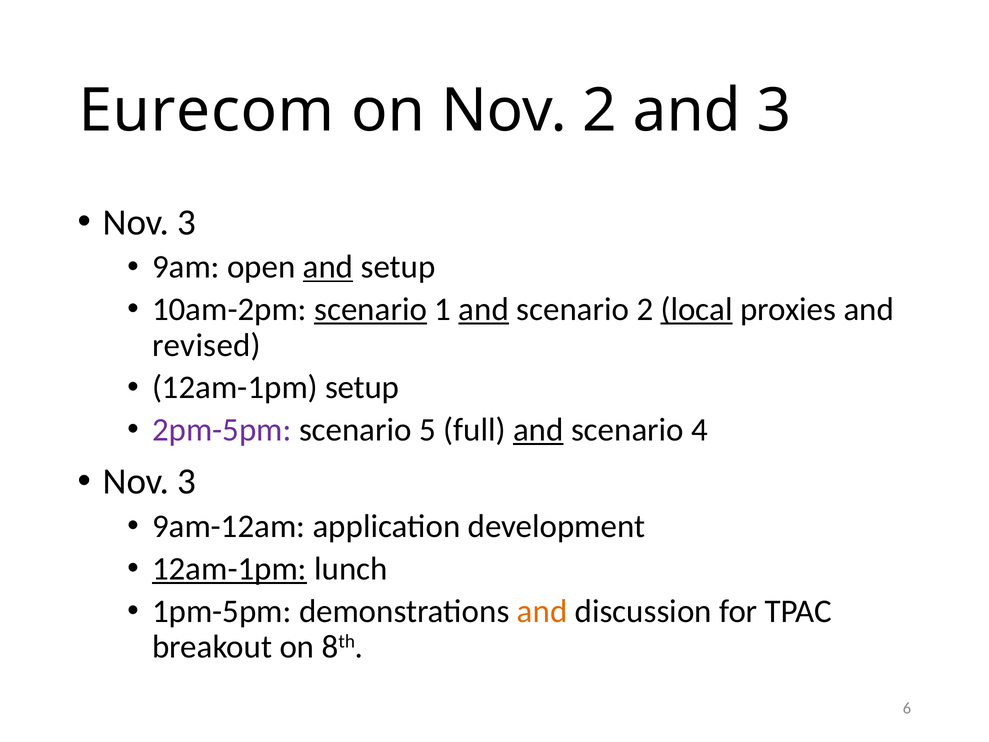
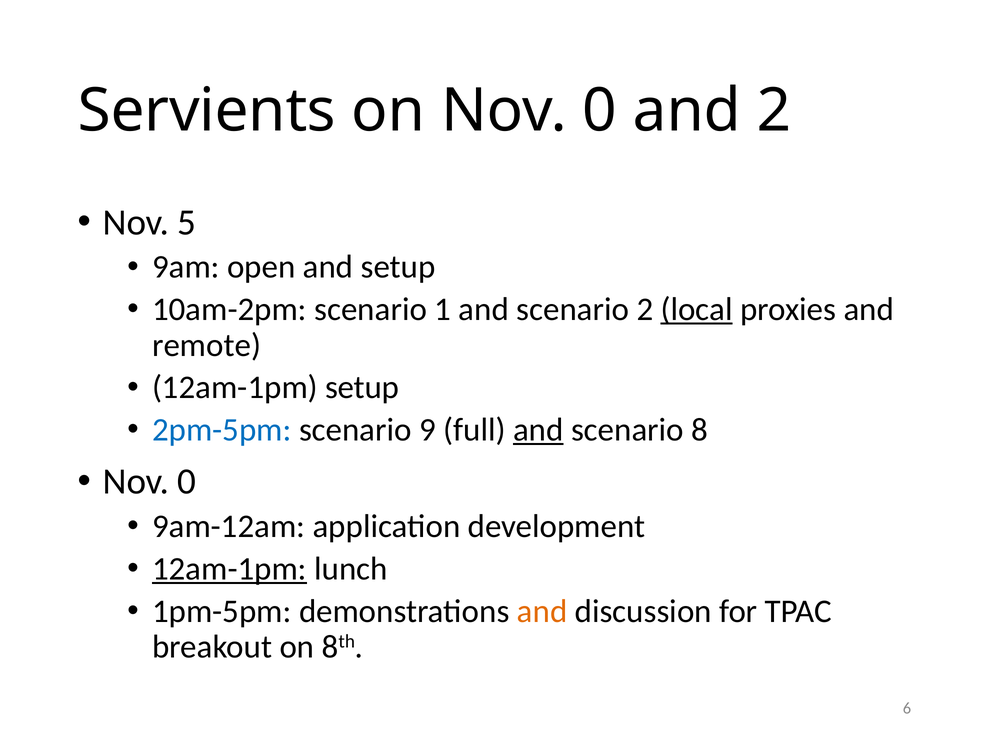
Eurecom: Eurecom -> Servients (207, 111)
on Nov 2: 2 -> 0 (600, 111)
and 3: 3 -> 2 (774, 111)
3: 3 -> 5 (187, 222)
and underline: present -> none (328, 267)
scenario underline: present -> none (371, 309)
and underline: present -> none (484, 309)
revised: revised -> remote (207, 345)
2pm-5pm colour: purple -> blue (222, 430)
5: 5 -> 9 (427, 430)
4: 4 -> 8 (700, 430)
3: 3 -> 0 (187, 481)
